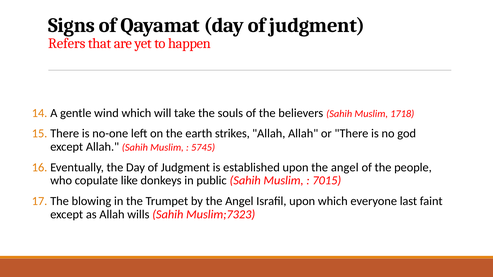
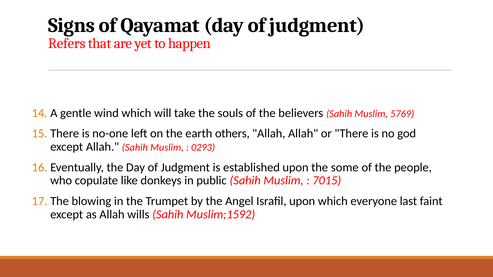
1718: 1718 -> 5769 (402, 114)
strikes: strikes -> others (232, 134)
5745: 5745 -> 0293 (203, 148)
upon the angel: angel -> some (345, 167)
Muslim;7323: Muslim;7323 -> Muslim;1592 (221, 215)
